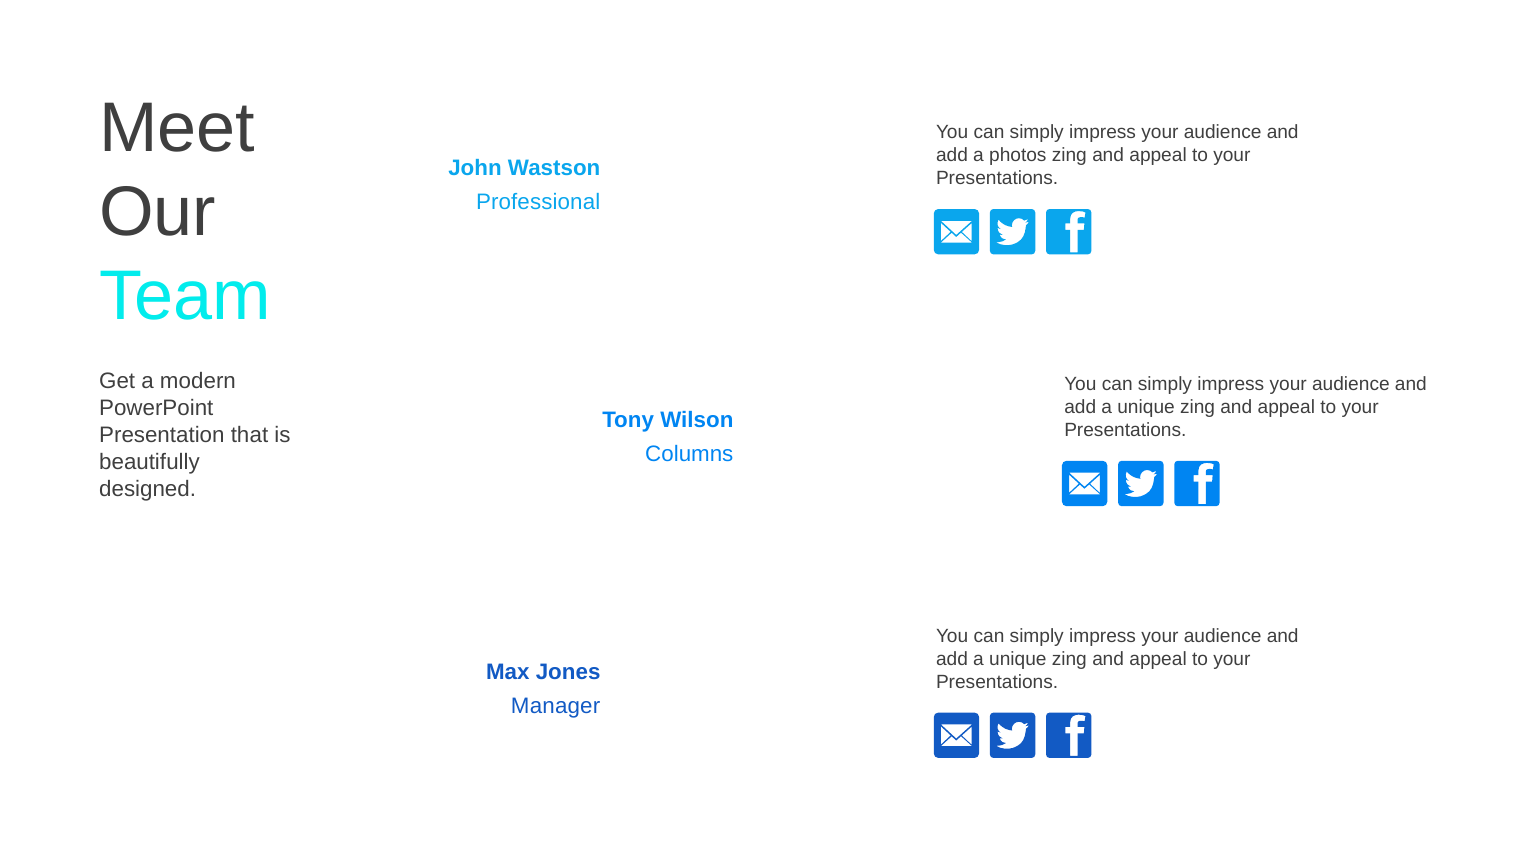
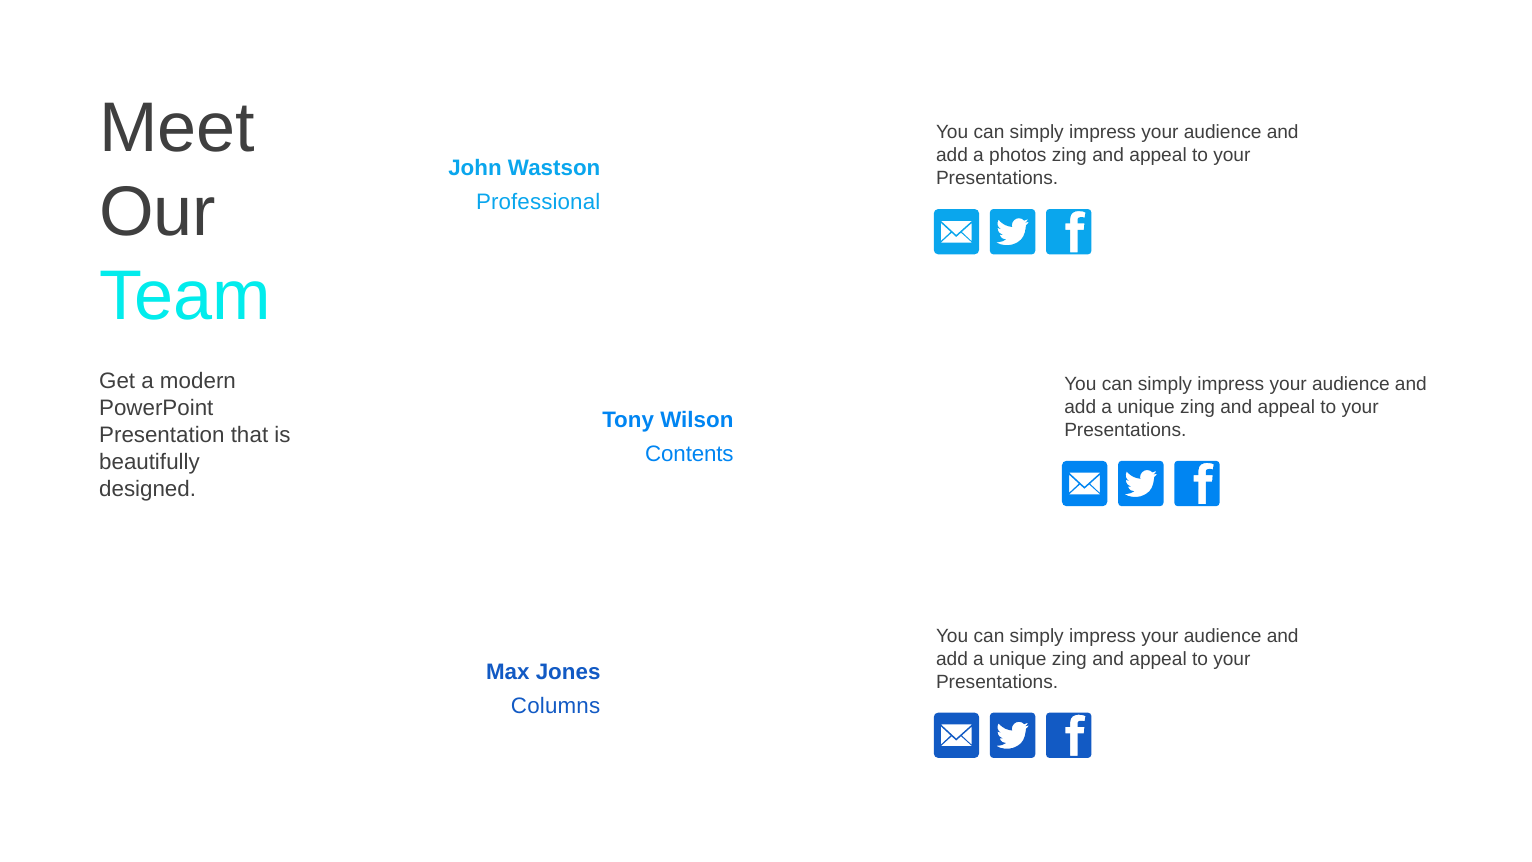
Columns: Columns -> Contents (689, 454)
Manager: Manager -> Columns (556, 706)
